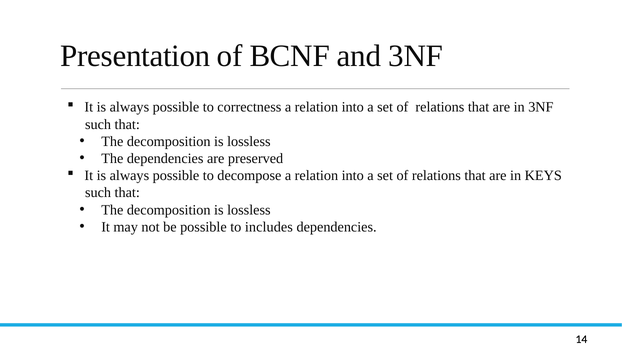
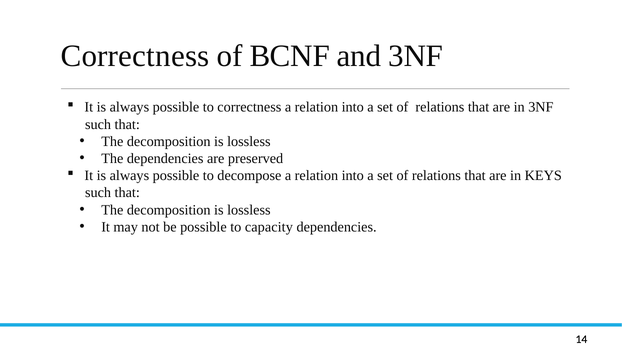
Presentation: Presentation -> Correctness (135, 56)
includes: includes -> capacity (269, 227)
